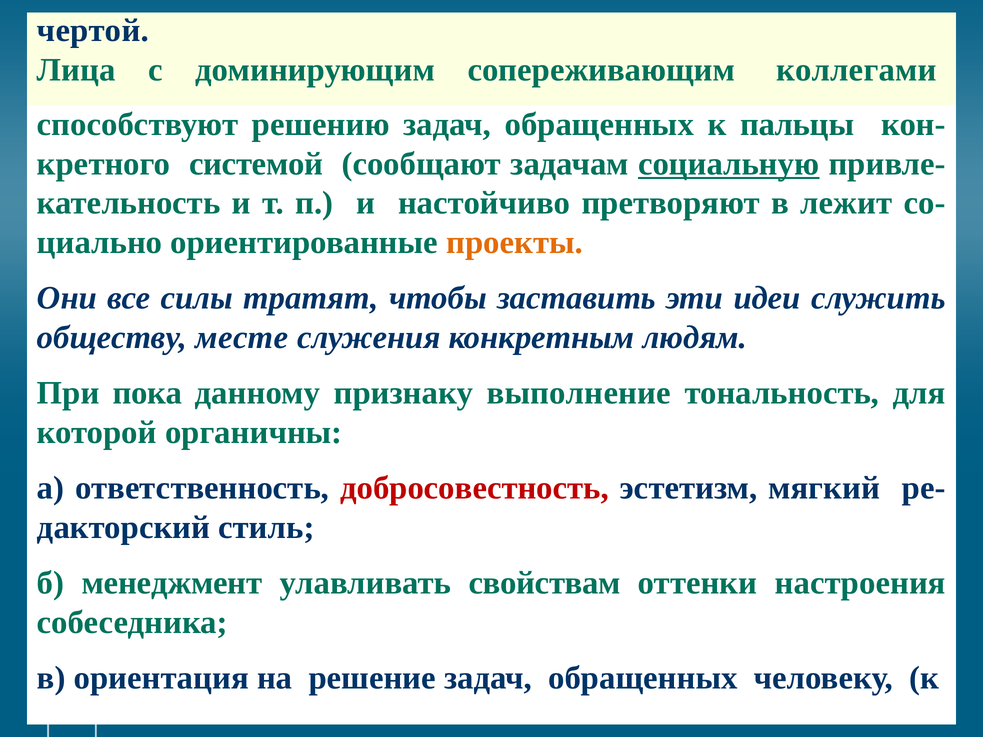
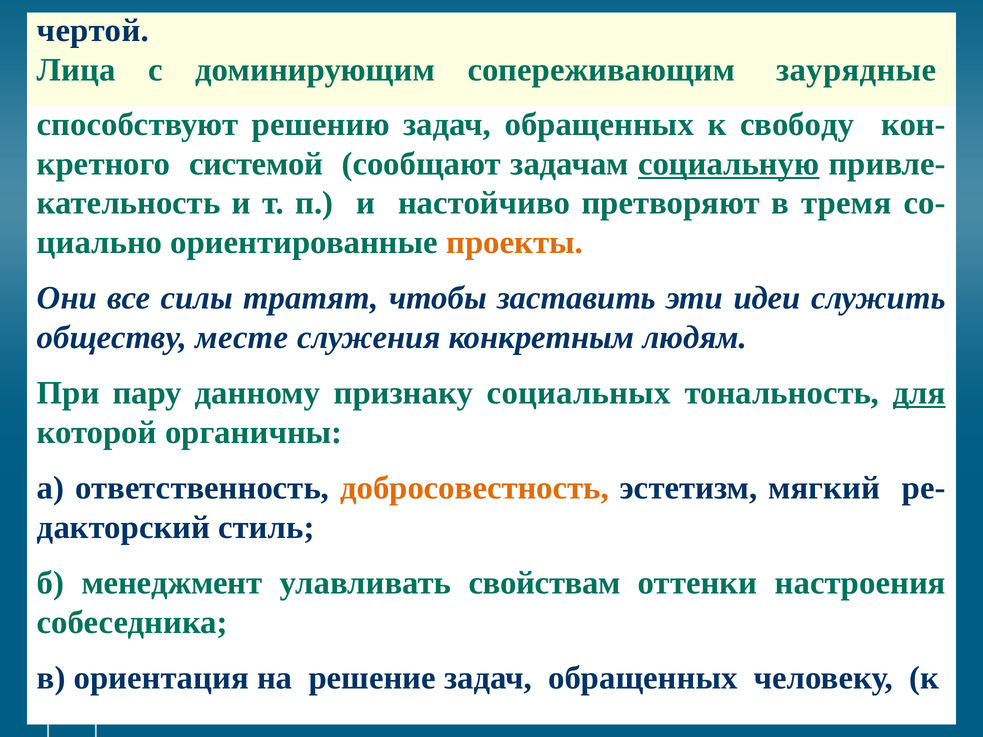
коллегами: коллегами -> заурядные (856, 70)
пальцы: пальцы -> свободу (797, 125)
лежит: лежит -> тремя (846, 203)
пока: пока -> пару (147, 393)
выполнение: выполнение -> социальных (579, 393)
для underline: none -> present (919, 393)
добросовестность colour: red -> orange (474, 488)
